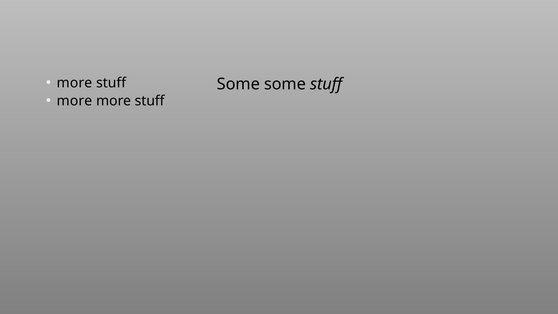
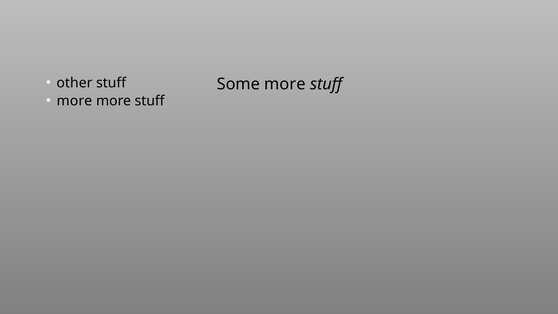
more: more -> other (74, 83)
Some some: some -> more (285, 84)
